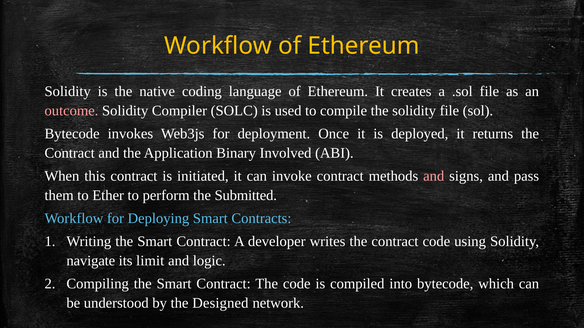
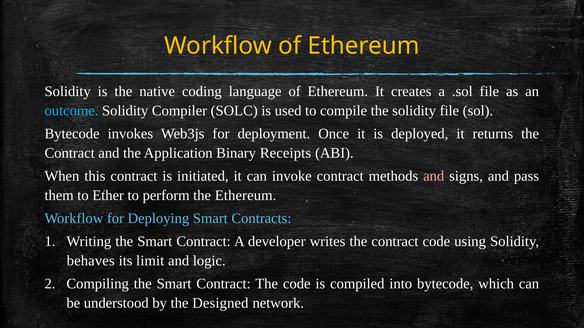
outcome colour: pink -> light blue (71, 111)
Involved: Involved -> Receipts (285, 153)
the Submitted: Submitted -> Ethereum (246, 196)
navigate: navigate -> behaves (91, 261)
